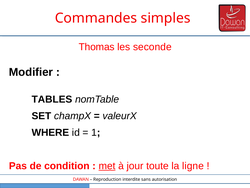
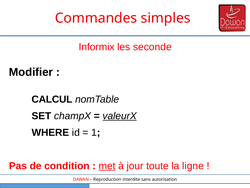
Thomas: Thomas -> Informix (97, 47)
TABLES: TABLES -> CALCUL (52, 99)
valeurX underline: none -> present (120, 116)
